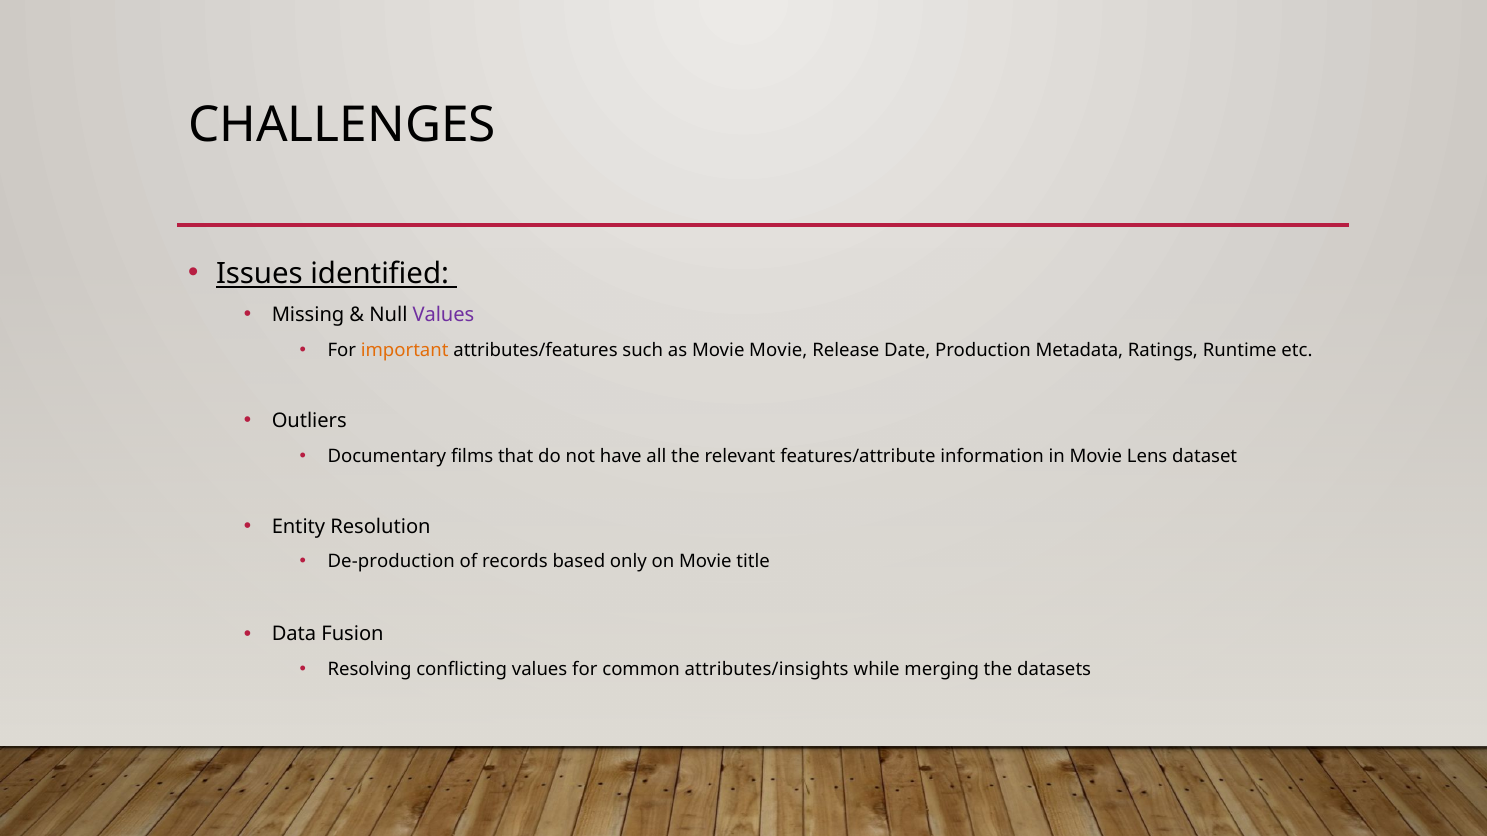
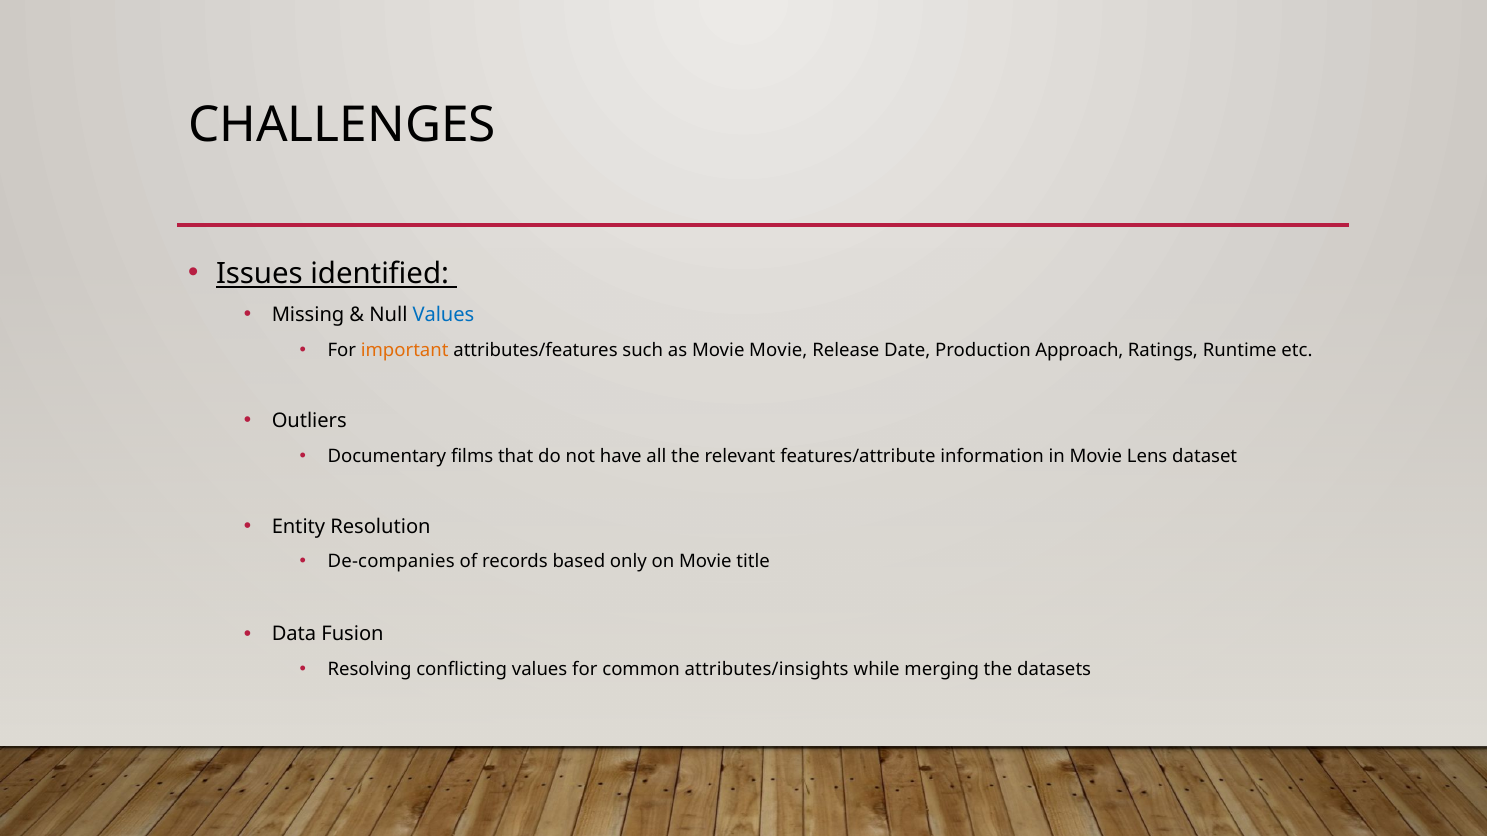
Values colour: purple -> blue (443, 315)
Metadata: Metadata -> Approach (1079, 351)
De-production: De-production -> De-companies (391, 562)
